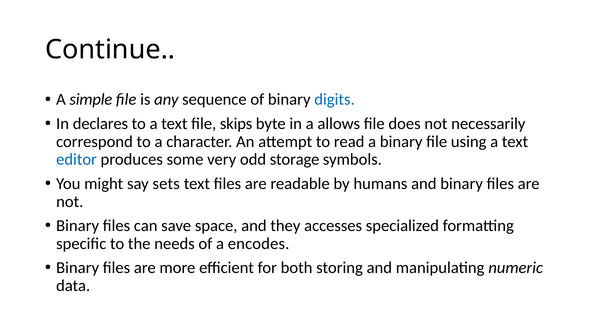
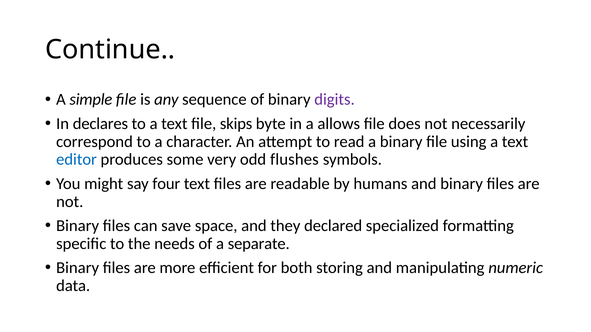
digits colour: blue -> purple (334, 100)
storage: storage -> flushes (294, 160)
sets: sets -> four (166, 184)
accesses: accesses -> declared (333, 226)
encodes: encodes -> separate (259, 244)
